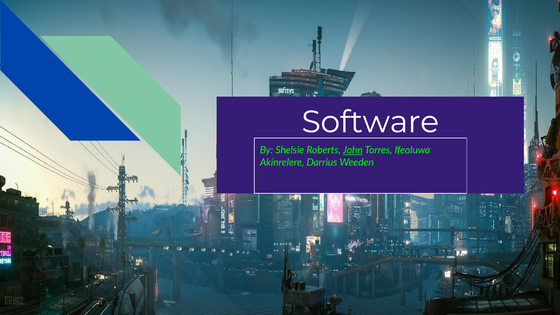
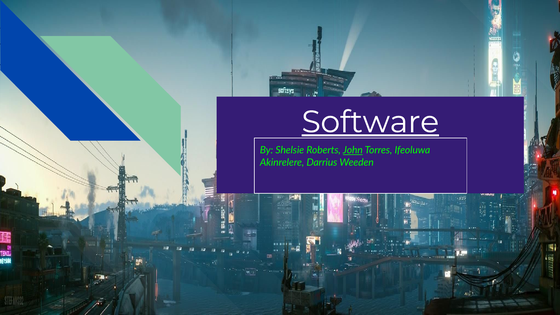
Software underline: none -> present (370, 122)
